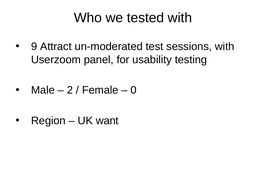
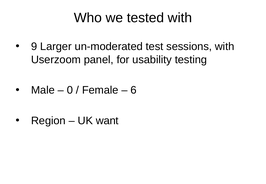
Attract: Attract -> Larger (56, 47)
2: 2 -> 0 (70, 90)
0: 0 -> 6 (134, 90)
